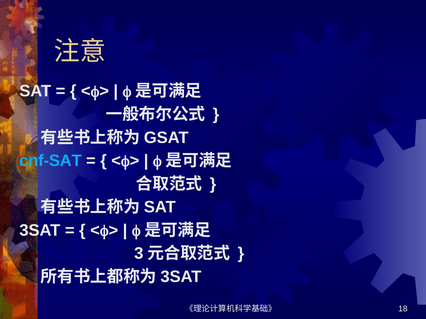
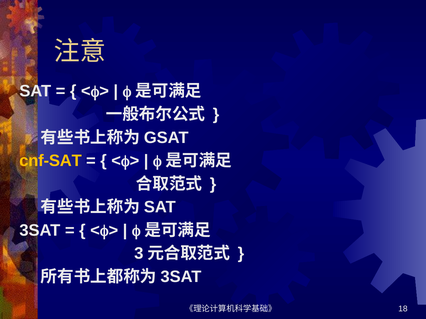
cnf-SAT colour: light blue -> yellow (50, 161)
